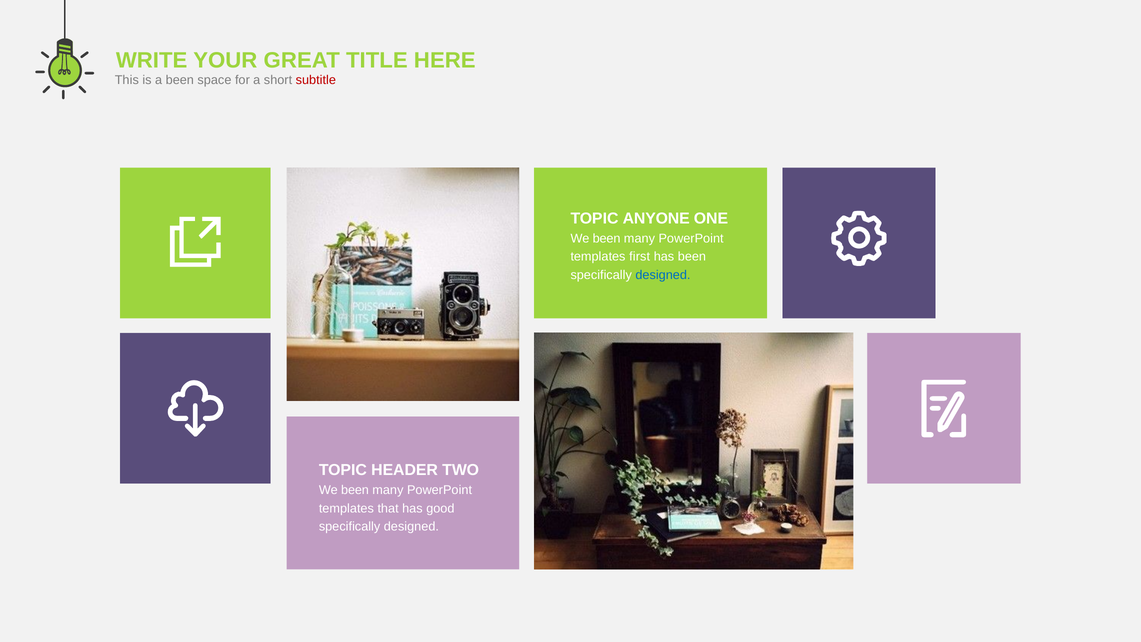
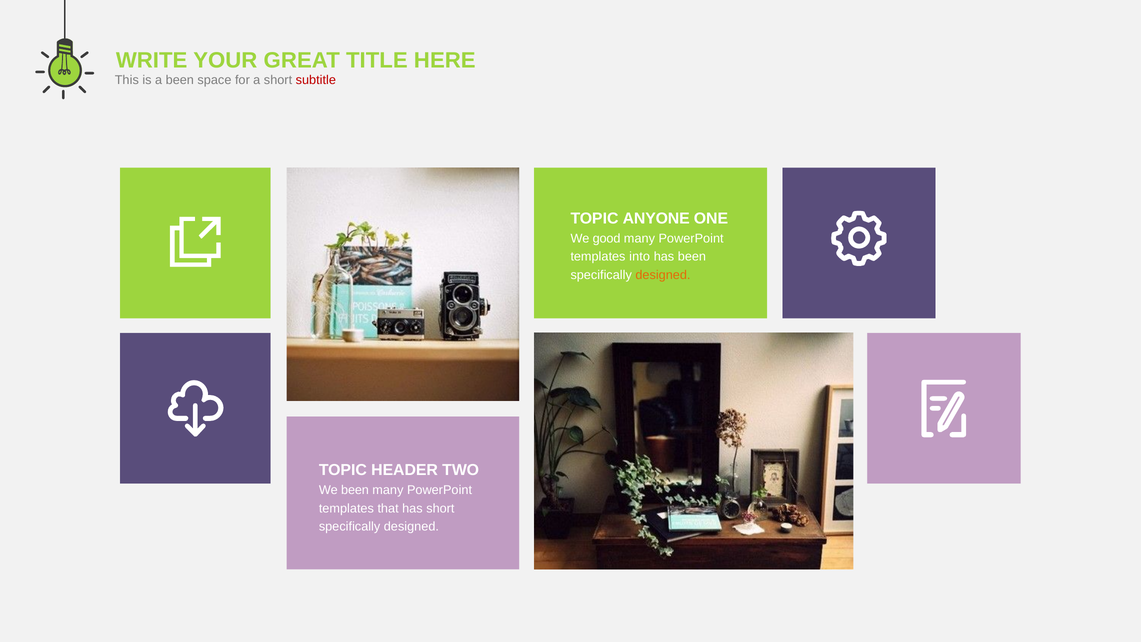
been: been -> good (607, 238)
first: first -> into (640, 256)
designed colour: blue -> orange (663, 275)
has good: good -> short (440, 508)
